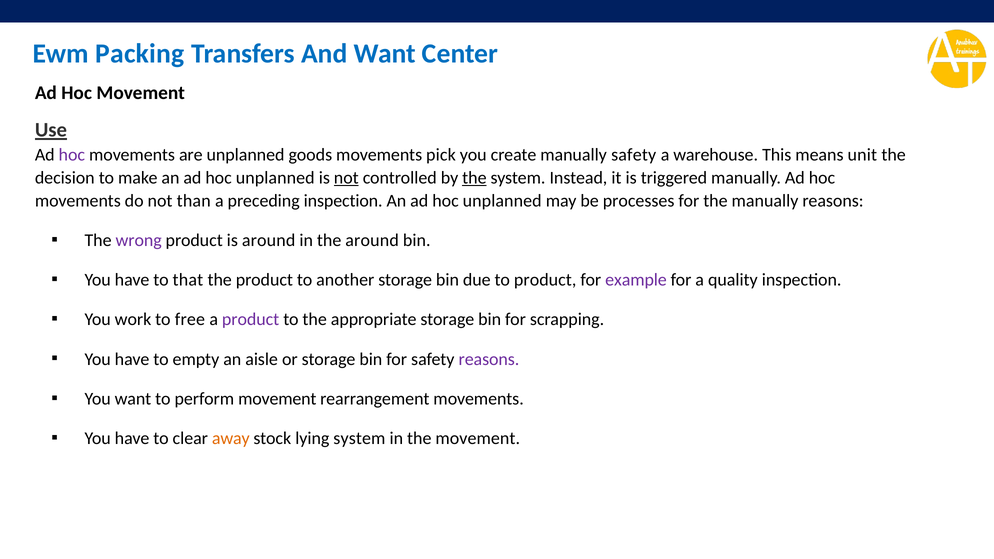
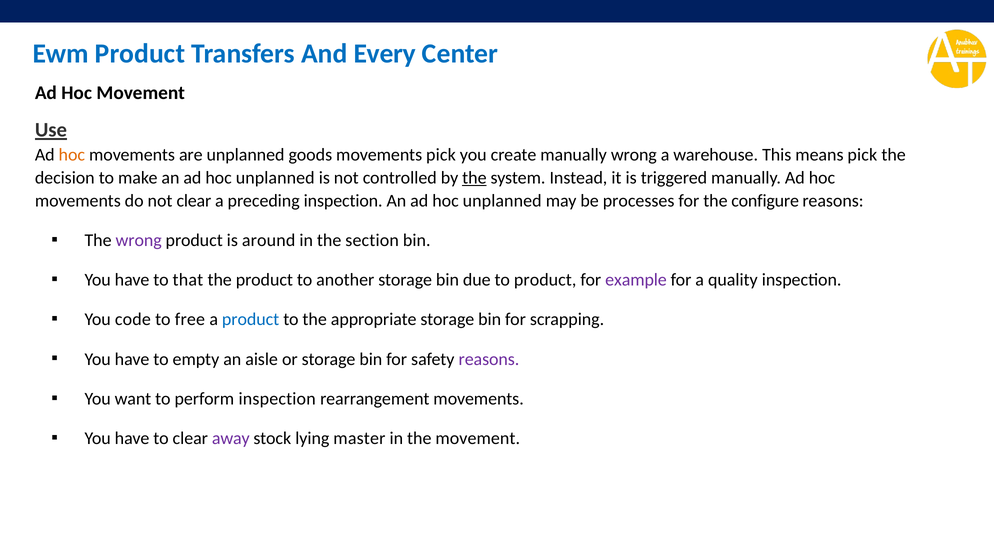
Ewm Packing: Packing -> Product (140, 53)
And Want: Want -> Every (385, 53)
hoc colour: purple -> orange (72, 155)
manually safety: safety -> wrong (634, 155)
means unit: unit -> pick (862, 155)
not underline: present -> none (346, 178)
not than: than -> clear (194, 201)
the manually: manually -> configure (765, 201)
the around: around -> section (372, 240)
work: work -> code (133, 320)
product colour: purple -> blue (251, 320)
perform movement: movement -> inspection (277, 399)
away colour: orange -> purple (231, 438)
lying system: system -> master (359, 438)
